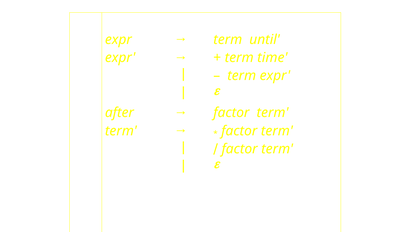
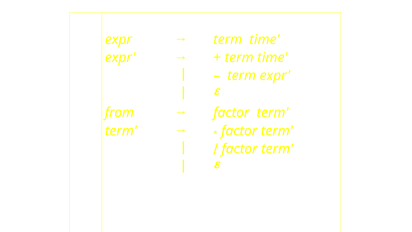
until: until -> time (265, 39)
after: after -> from (119, 113)
